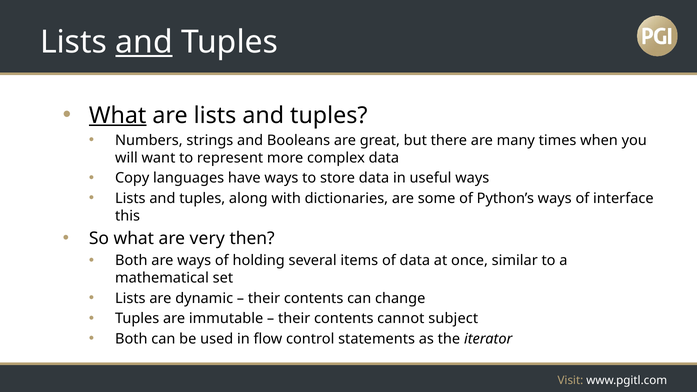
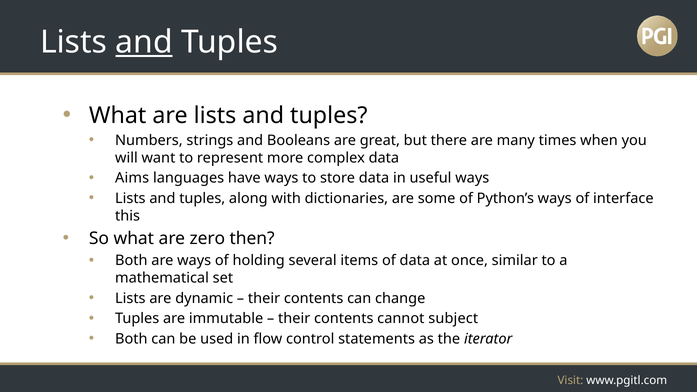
What underline: present -> none (118, 115)
Copy: Copy -> Aims (132, 178)
very: very -> zero (207, 239)
